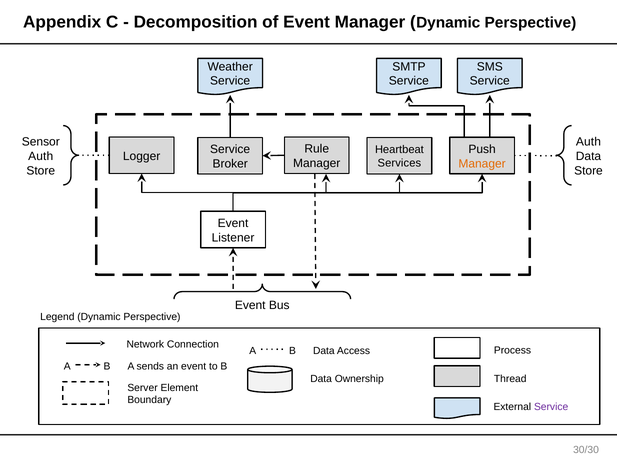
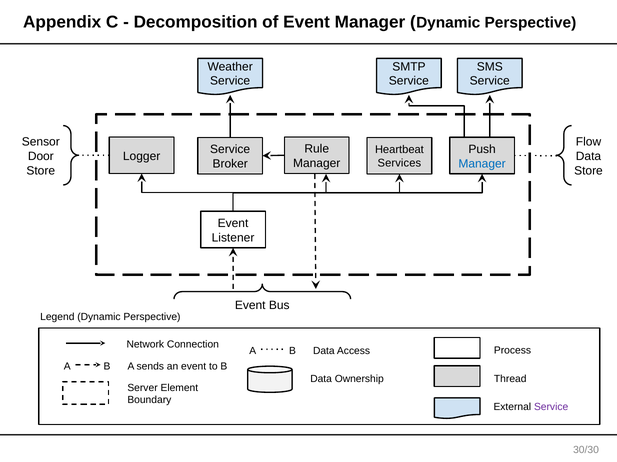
Auth: Auth -> Flow (588, 142)
Auth: Auth -> Door (41, 157)
Manager colour: orange -> blue (482, 164)
